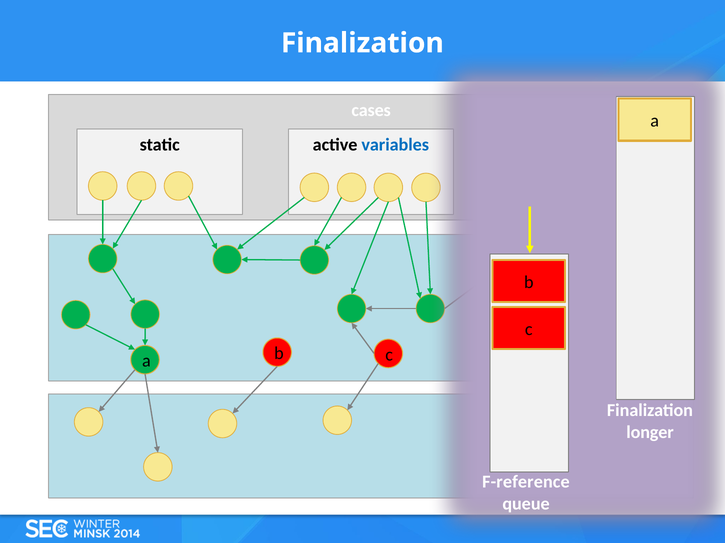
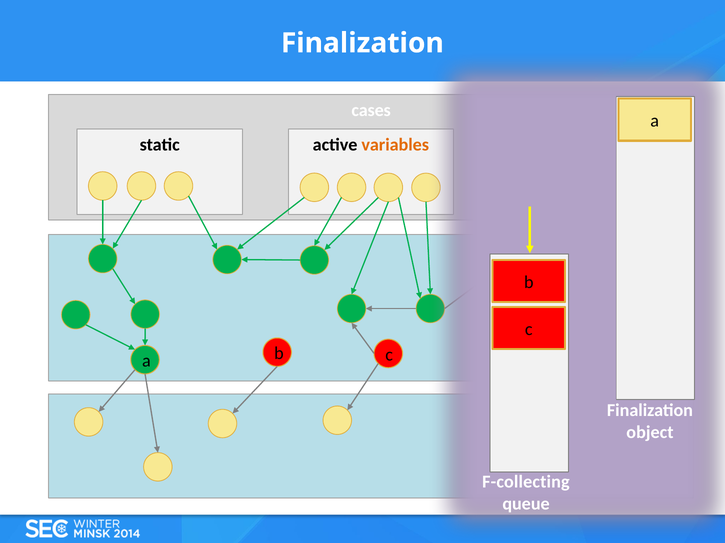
variables colour: blue -> orange (395, 145)
longer: longer -> object (650, 433)
F-reference: F-reference -> F-collecting (526, 483)
